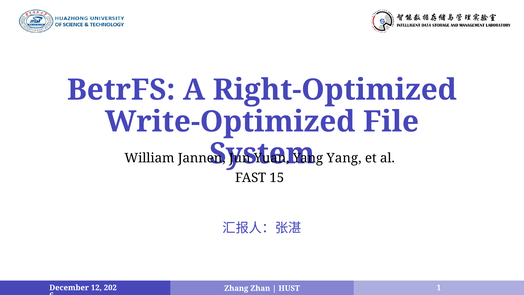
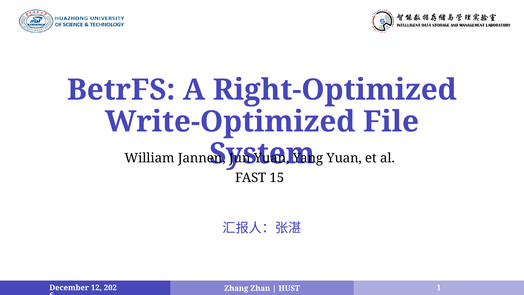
Yang: Yang -> Yuan (344, 158)
